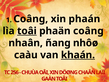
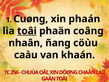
1 Coâng: Coâng -> Cuøng (31, 19)
nhôø: nhôø -> cöùu (85, 43)
khaán underline: present -> none (78, 55)
